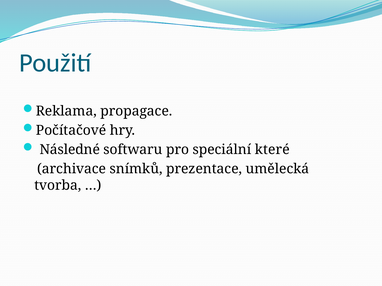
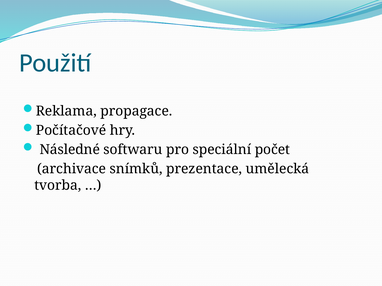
které: které -> počet (272, 150)
